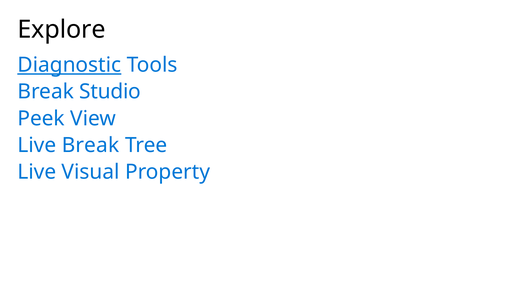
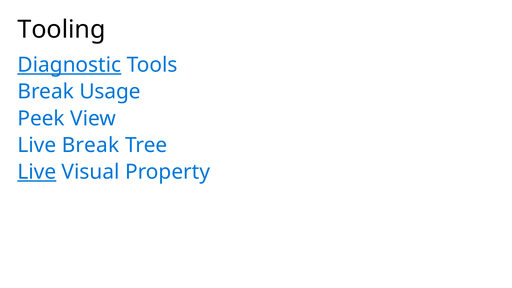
Explore: Explore -> Tooling (61, 29)
Studio: Studio -> Usage (110, 92)
Live underline: none -> present (37, 172)
